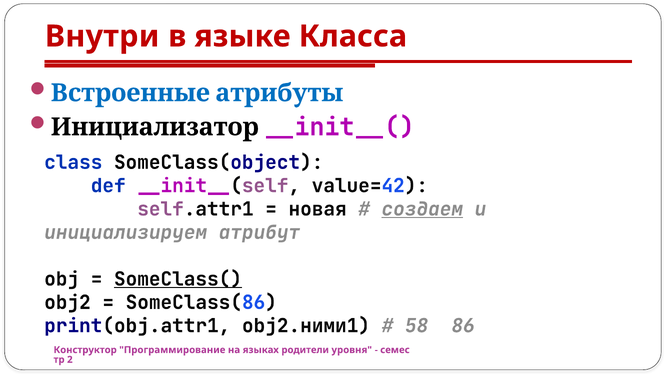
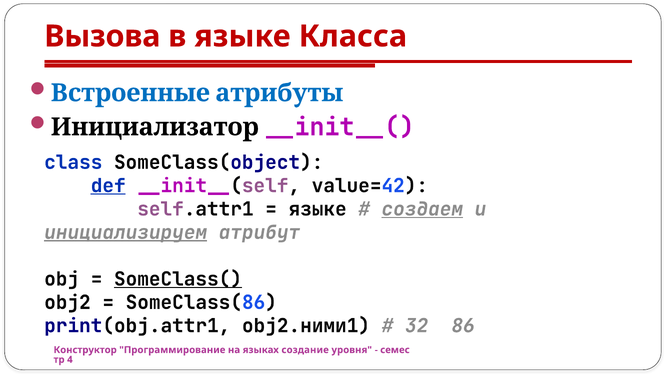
Внутри: Внутри -> Вызова (102, 36)
def underline: none -> present (108, 186)
новая: новая -> языке (318, 209)
инициализируем underline: none -> present (126, 232)
58: 58 -> 32 (417, 325)
родители: родители -> создание (305, 350)
2: 2 -> 4 (70, 359)
